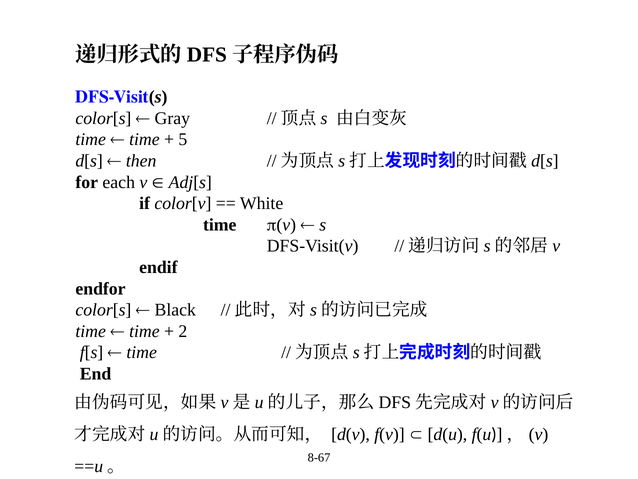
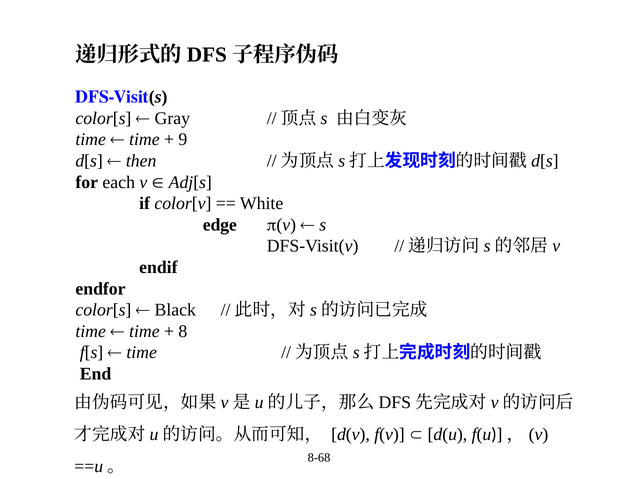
5: 5 -> 9 (183, 139)
time: time -> edge (220, 225)
2: 2 -> 8 (183, 331)
8-67: 8-67 -> 8-68 (319, 457)
